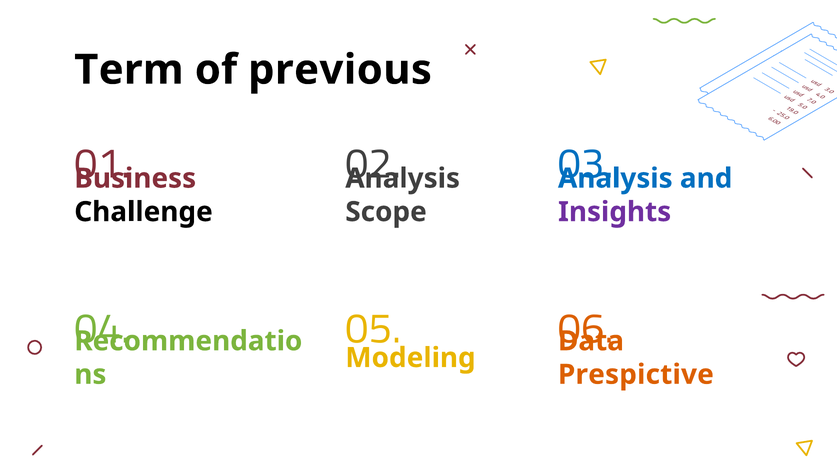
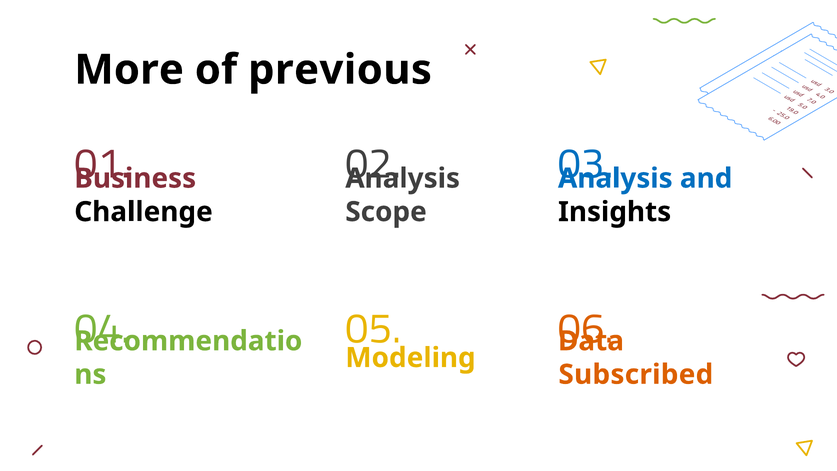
Term: Term -> More (129, 70)
Insights colour: purple -> black (615, 212)
Prespictive: Prespictive -> Subscribed (636, 374)
